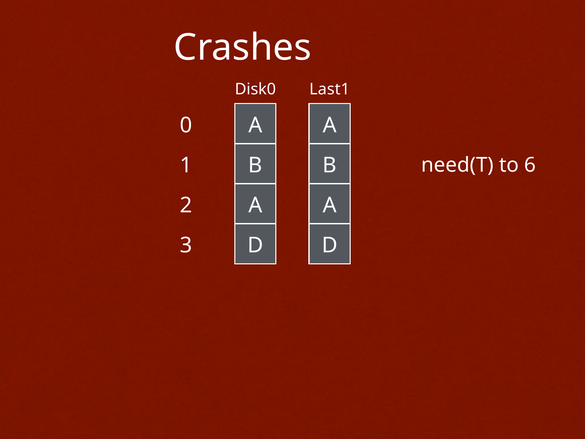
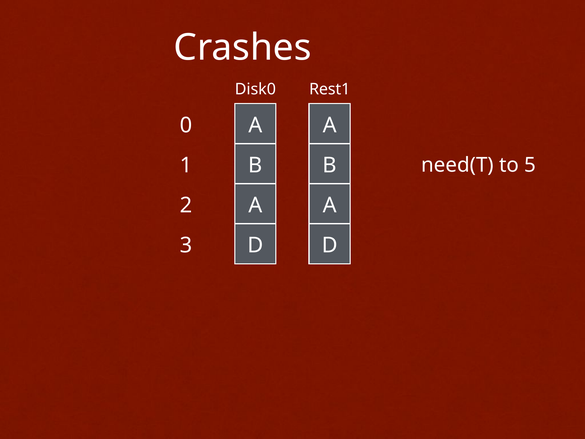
Last1: Last1 -> Rest1 (330, 89)
6: 6 -> 5 (530, 165)
